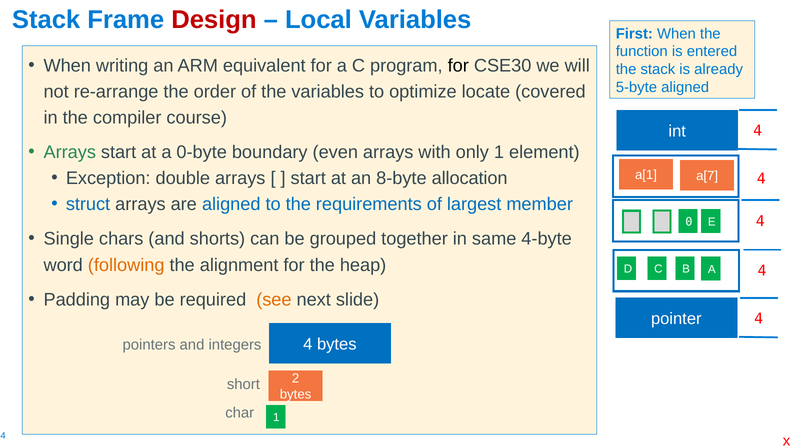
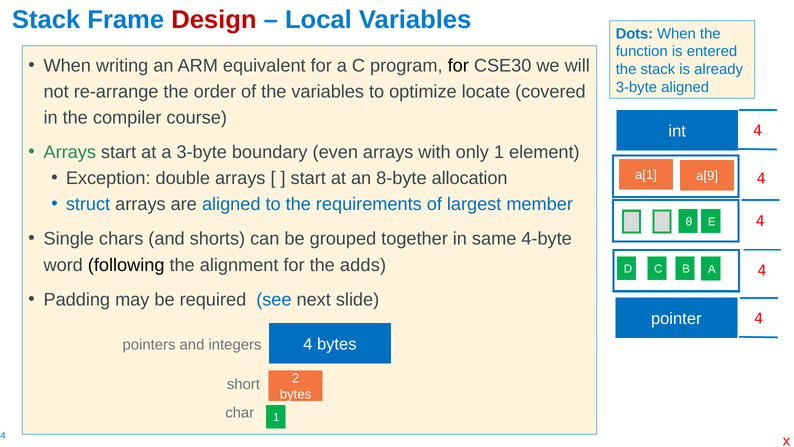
First: First -> Dots (634, 34)
5-byte: 5-byte -> 3-byte (636, 87)
a 0-byte: 0-byte -> 3-byte (202, 152)
a[7: a[7 -> a[9 (707, 176)
following colour: orange -> black (126, 265)
heap: heap -> adds (363, 265)
see colour: orange -> blue (274, 299)
